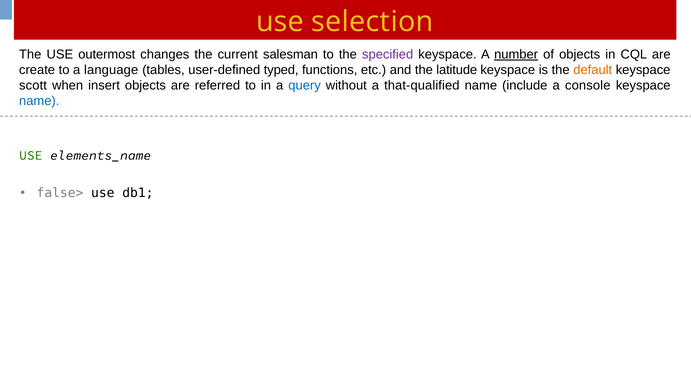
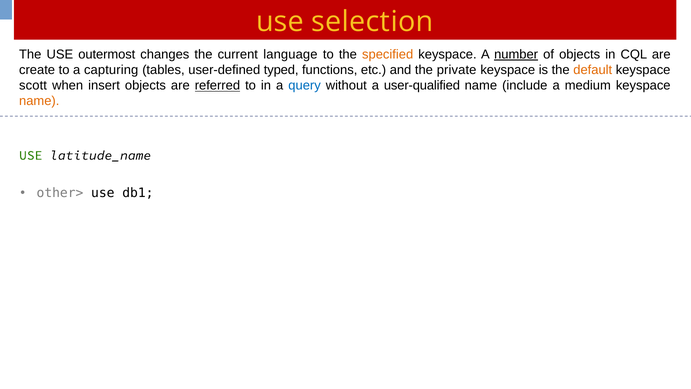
salesman: salesman -> language (290, 54)
specified colour: purple -> orange (388, 54)
language: language -> capturing (111, 70)
latitude: latitude -> private (457, 70)
referred underline: none -> present (217, 85)
that-qualified: that-qualified -> user-qualified (422, 85)
console: console -> medium (588, 85)
name colour: blue -> orange (39, 101)
elements_name: elements_name -> latitude_name (101, 155)
false>: false> -> other> (60, 193)
